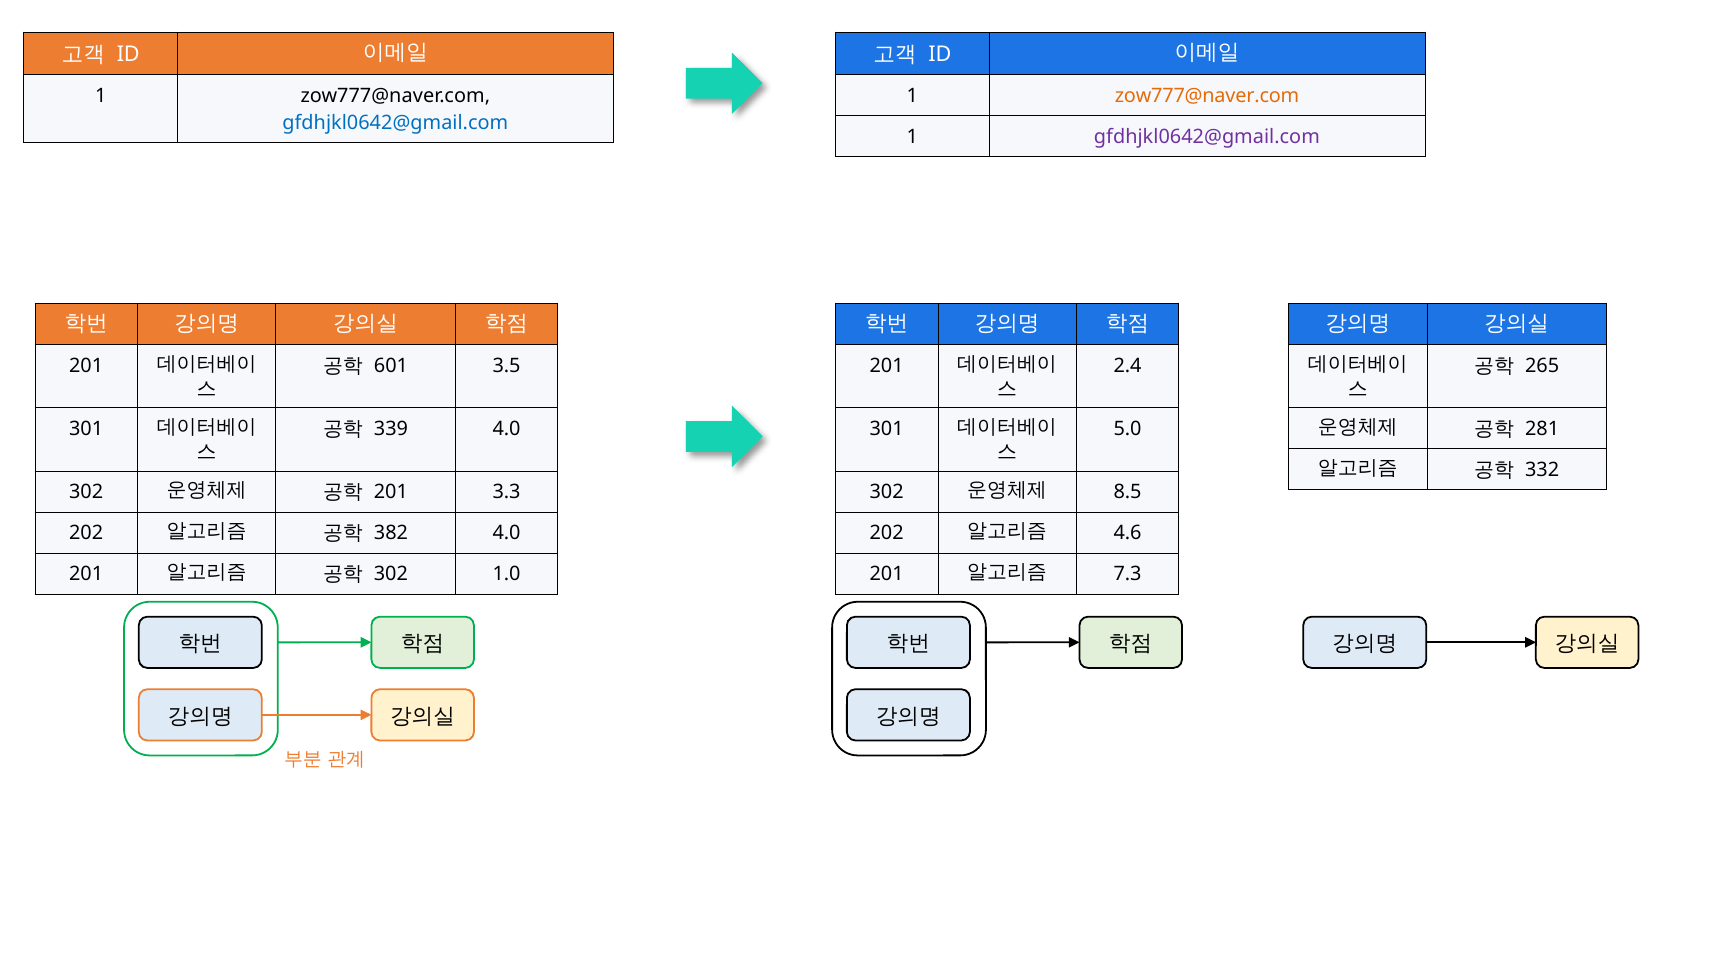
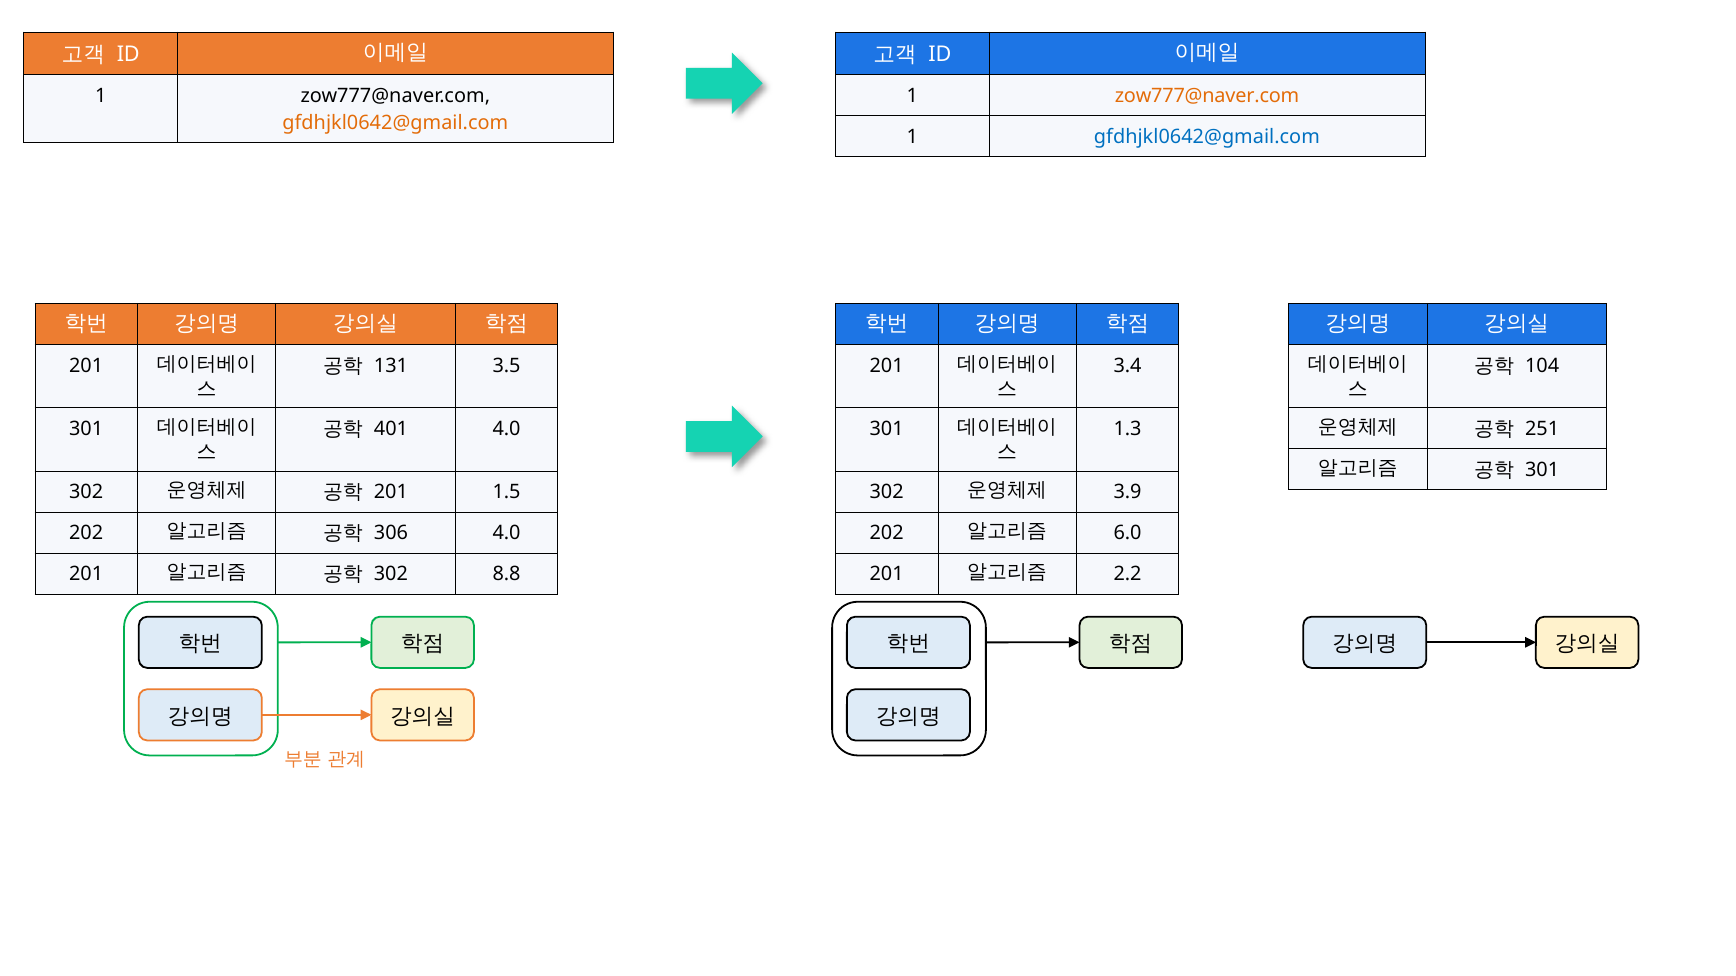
gfdhjkl0642@gmail.com colour: blue -> orange (395, 123)
gfdhjkl0642@gmail.com colour: purple -> blue (1207, 137)
601: 601 -> 131 (391, 366)
265: 265 -> 104 (1542, 366)
2.4: 2.4 -> 3.4 (1128, 366)
281: 281 -> 251 (1542, 429)
339: 339 -> 401 (391, 429)
5.0: 5.0 -> 1.3 (1128, 429)
332: 332 -> 301 (1542, 470)
3.3: 3.3 -> 1.5 (507, 492)
8.5: 8.5 -> 3.9 (1128, 492)
382: 382 -> 306 (391, 533)
4.6: 4.6 -> 6.0 (1128, 533)
1.0: 1.0 -> 8.8 (507, 574)
7.3: 7.3 -> 2.2 (1128, 574)
